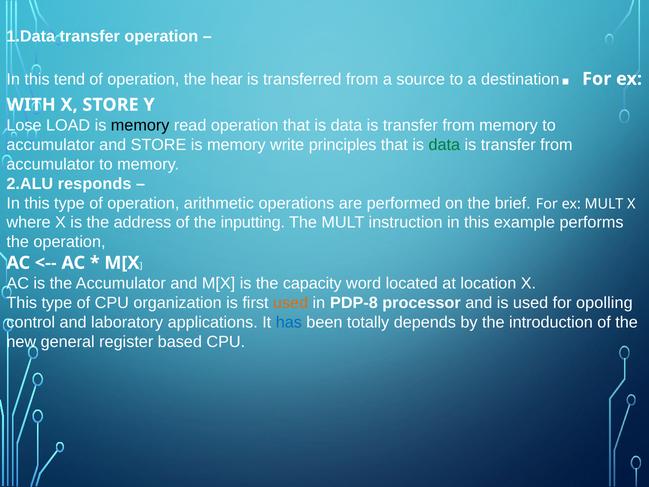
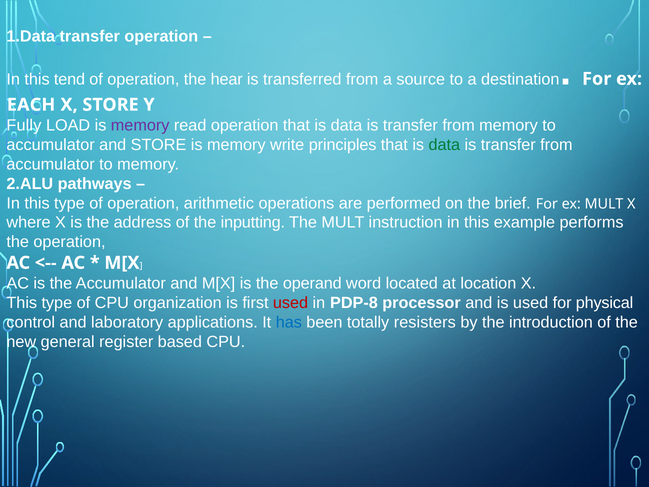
WITH: WITH -> EACH (31, 105)
Lose: Lose -> Fully (24, 125)
memory colour: black -> purple (140, 125)
responds: responds -> pathways (95, 184)
capacity: capacity -> operand (312, 283)
used colour: orange -> red (291, 303)
opolling: opolling -> physical (605, 303)
depends: depends -> resisters (425, 322)
